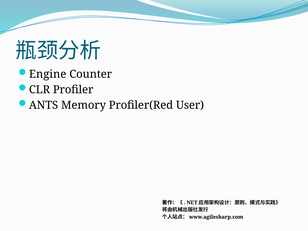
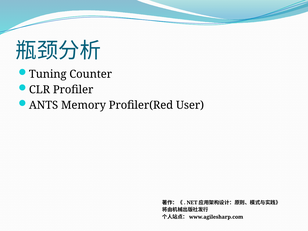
Engine: Engine -> Tuning (48, 74)
